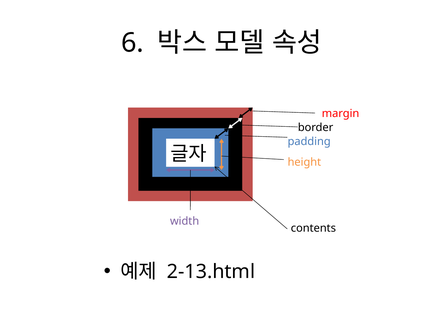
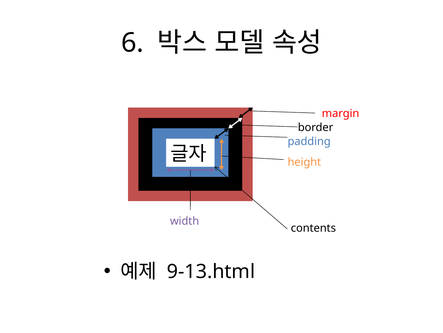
2-13.html: 2-13.html -> 9-13.html (211, 271)
